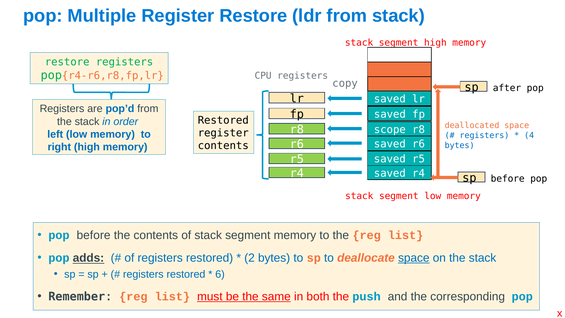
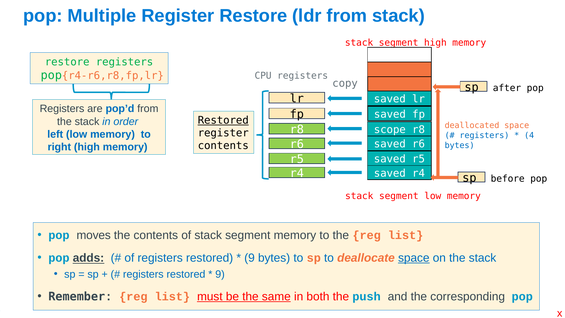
Restored underline: none -> present (223, 120)
pop before: before -> moves (94, 235)
2: 2 -> 9 (250, 258)
6: 6 -> 9 (220, 274)
